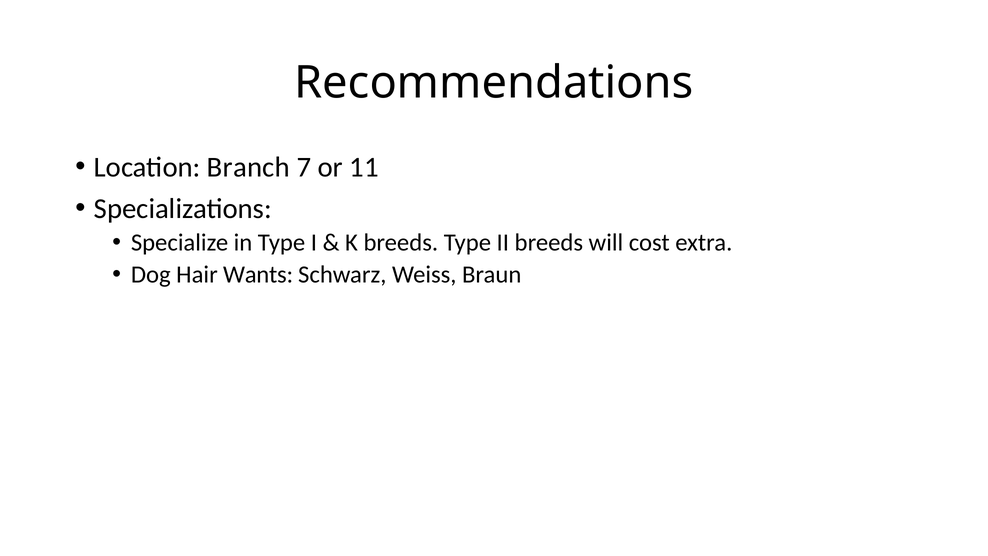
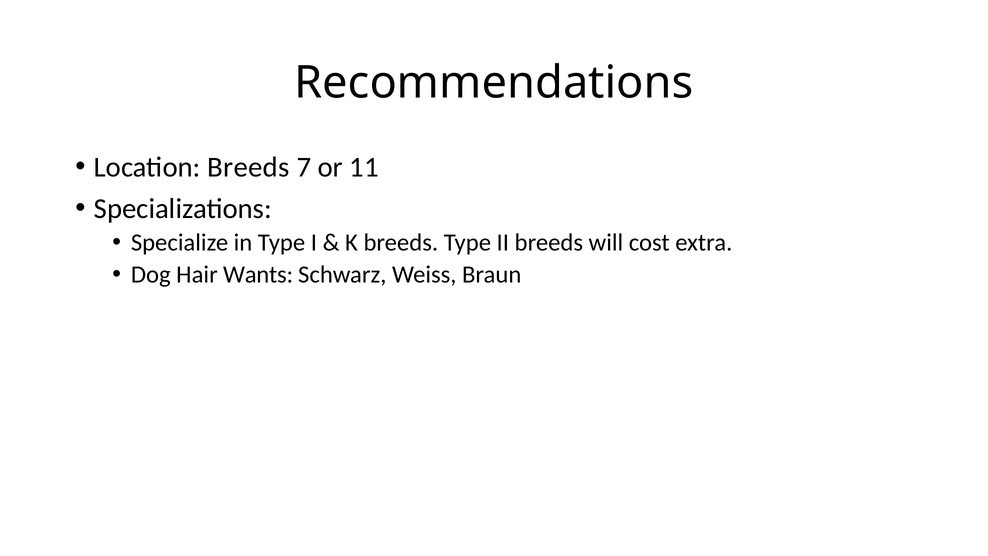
Location Branch: Branch -> Breeds (248, 167)
